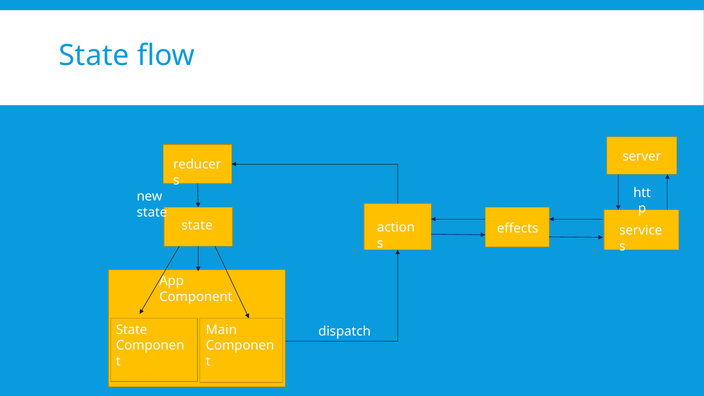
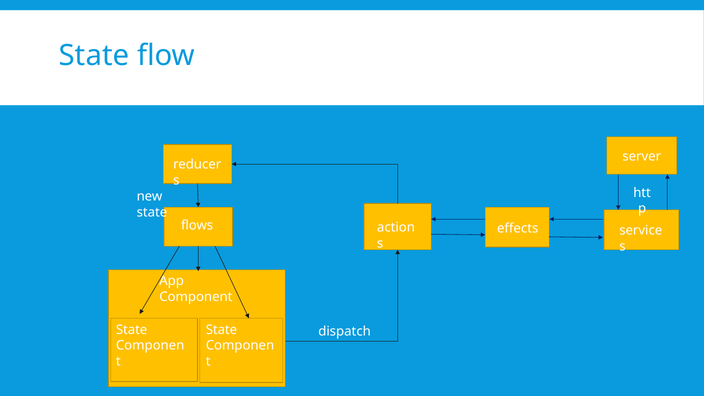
state: state -> flows (197, 226)
Main: Main -> State (221, 330)
